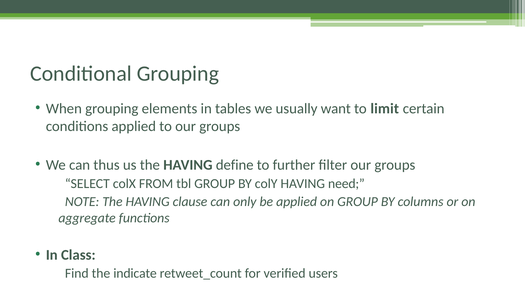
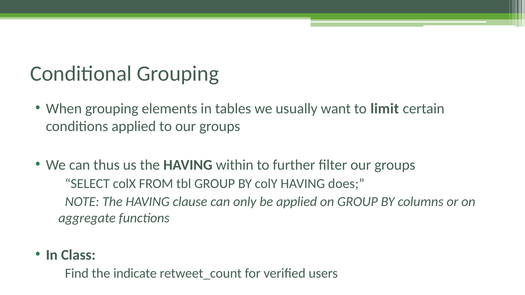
define: define -> within (235, 165)
need: need -> does (346, 184)
